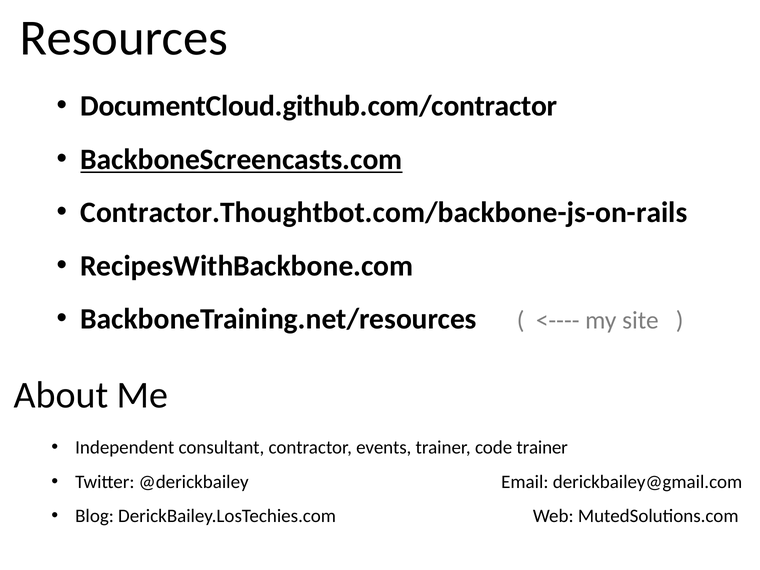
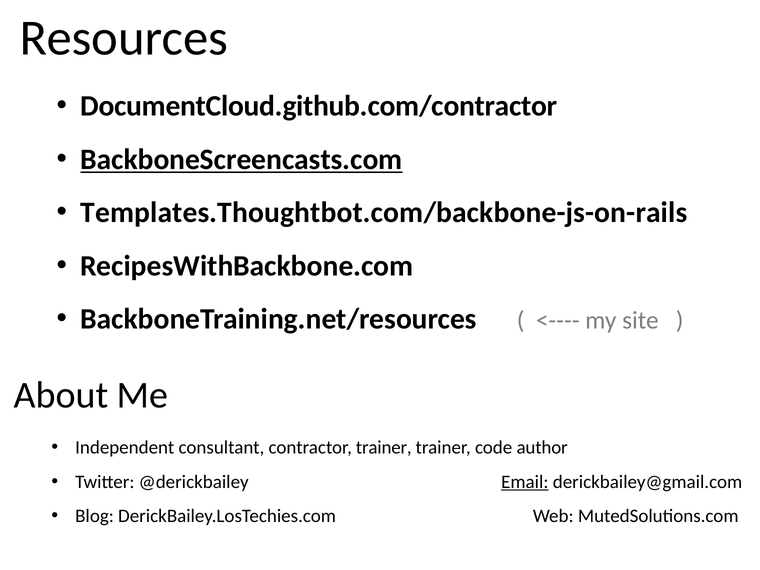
Contractor.Thoughtbot.com/backbone-js-on-rails: Contractor.Thoughtbot.com/backbone-js-on-rails -> Templates.Thoughtbot.com/backbone-js-on-rails (384, 213)
contractor events: events -> trainer (384, 448)
code trainer: trainer -> author (542, 448)
Email underline: none -> present (525, 482)
